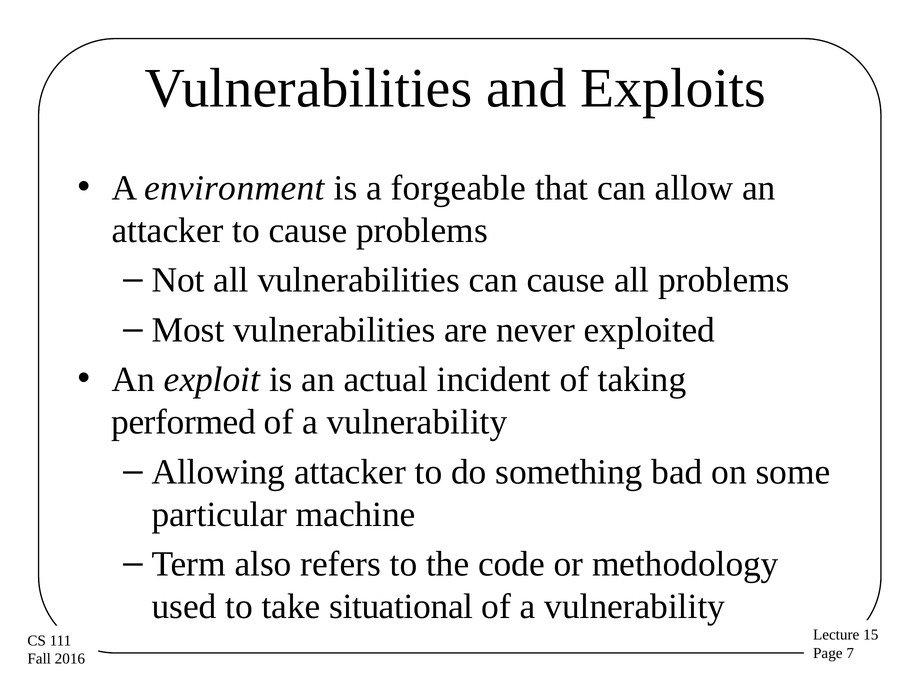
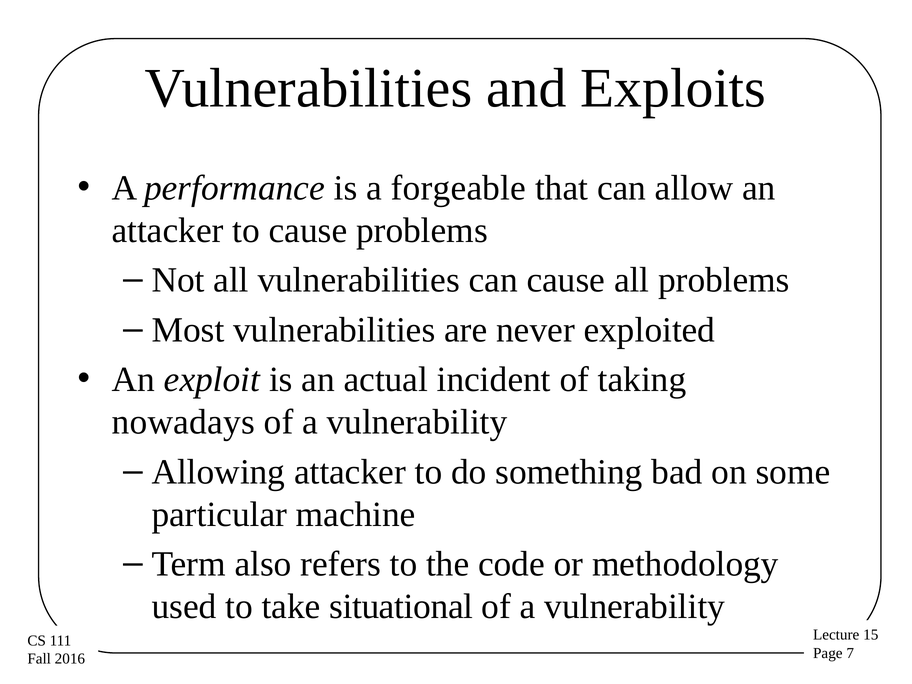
environment: environment -> performance (234, 188)
performed: performed -> nowadays (183, 422)
